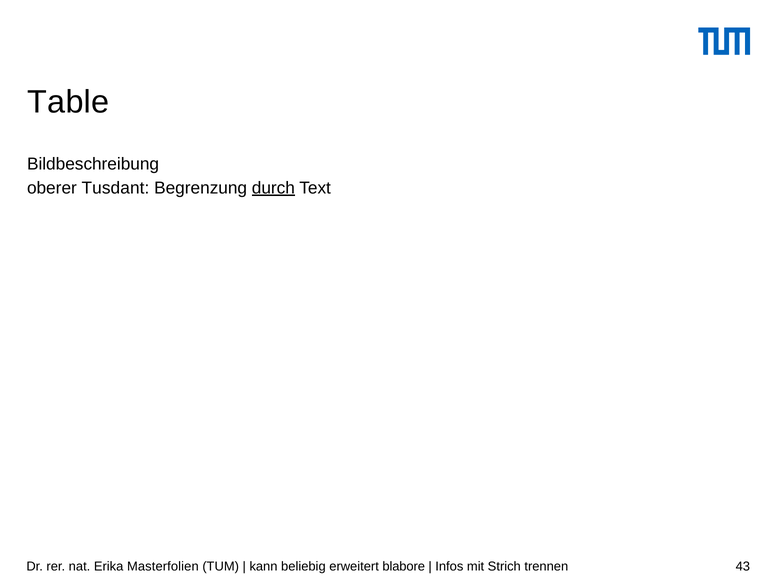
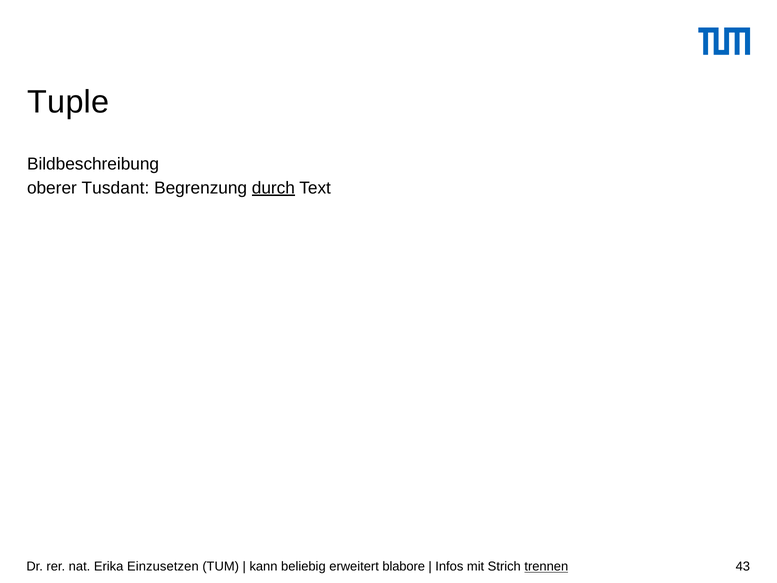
Table: Table -> Tuple (68, 102)
Masterfolien: Masterfolien -> Einzusetzen (163, 566)
trennen underline: none -> present (546, 566)
